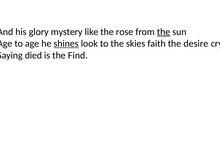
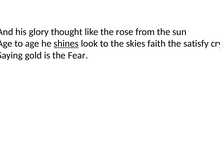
mystery: mystery -> thought (67, 32)
the underline: present -> none (164, 32)
desire: desire -> satisfy (196, 44)
died: died -> gold (33, 55)
Find: Find -> Fear (78, 55)
